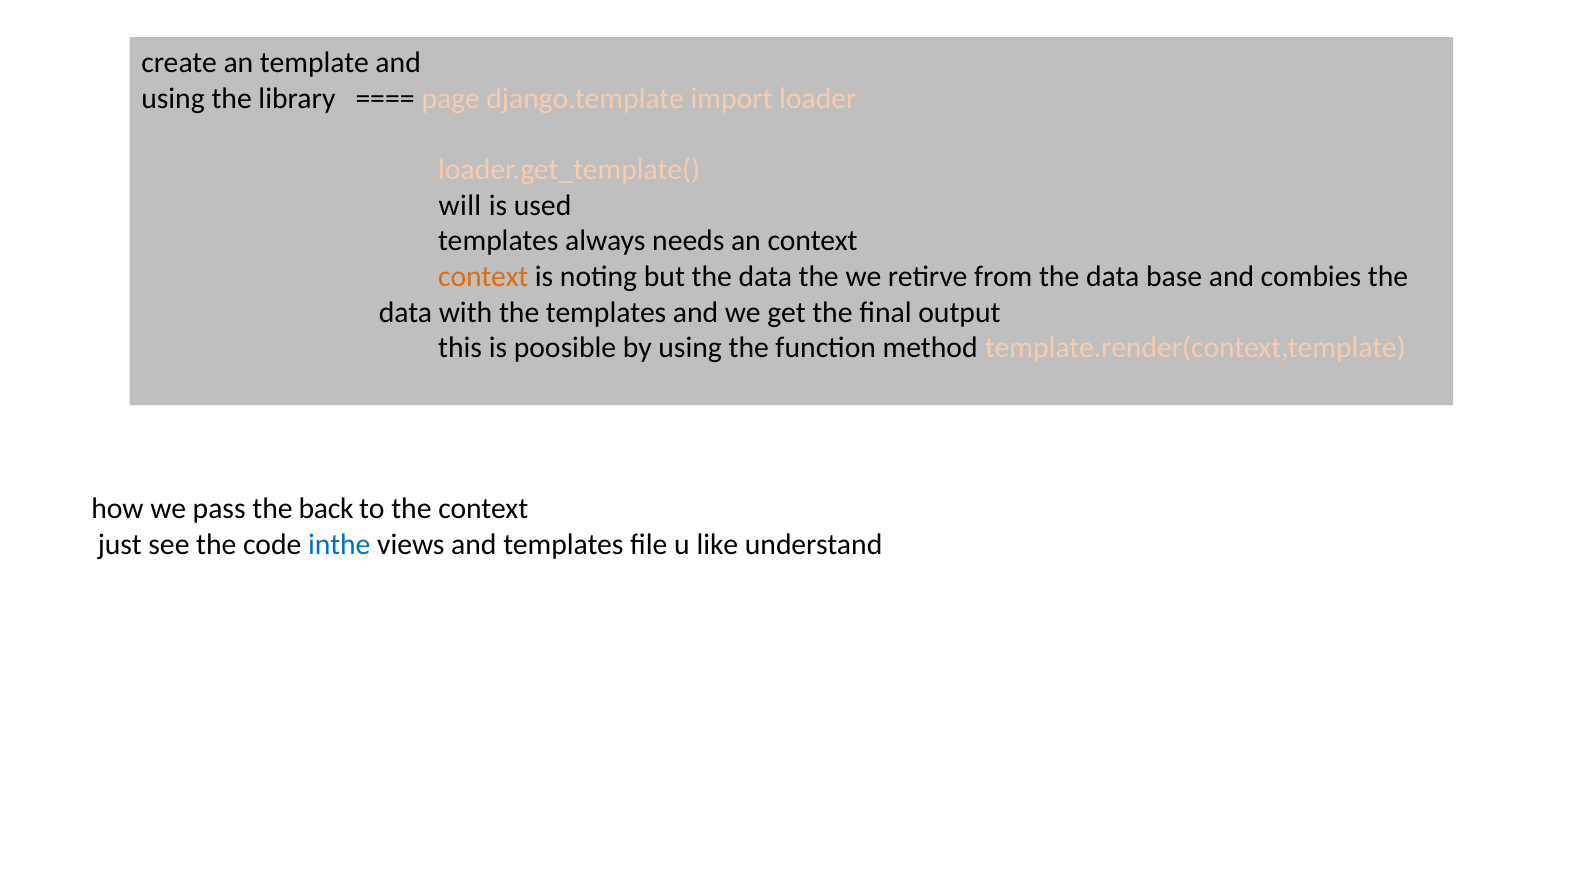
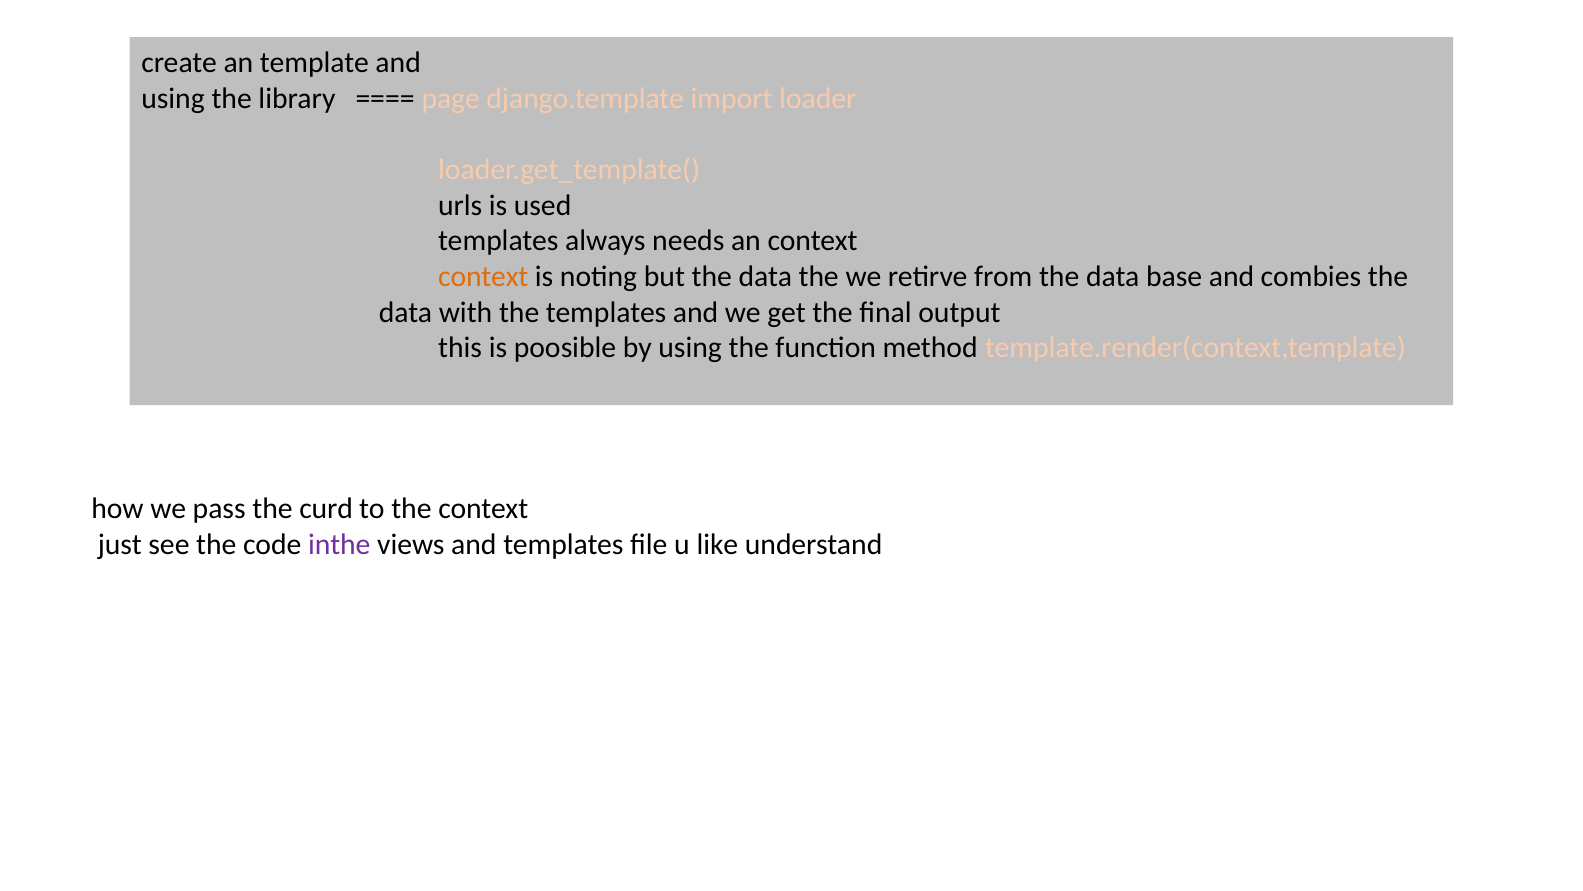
will: will -> urls (460, 205)
back: back -> curd (326, 508)
inthe colour: blue -> purple (339, 544)
